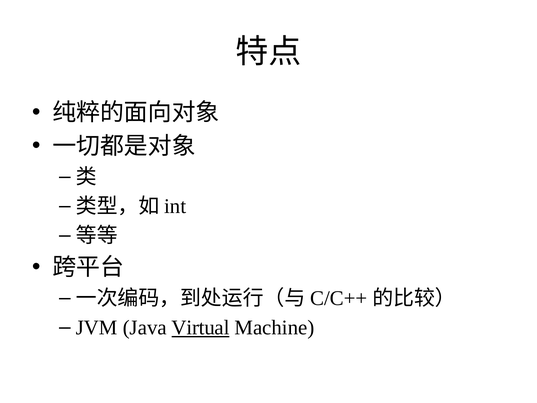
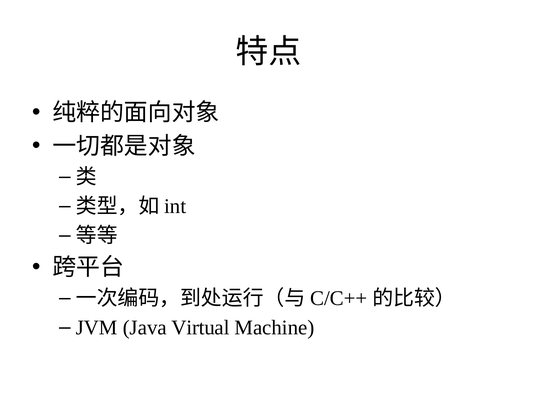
Virtual underline: present -> none (201, 327)
